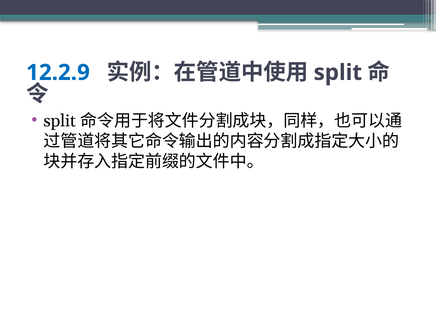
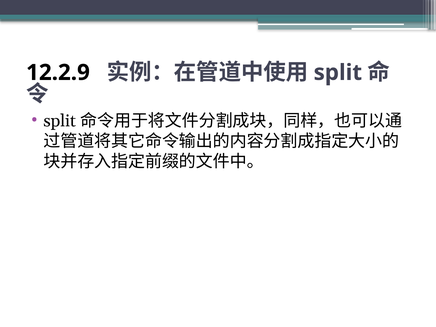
12.2.9 colour: blue -> black (58, 73)
